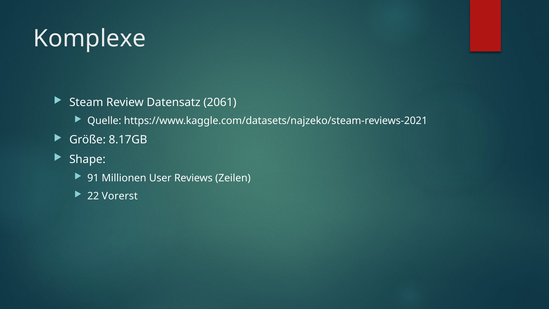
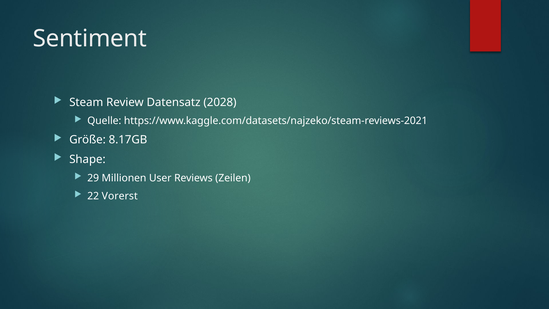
Komplexe: Komplexe -> Sentiment (90, 39)
2061: 2061 -> 2028 (220, 102)
91: 91 -> 29 (93, 178)
